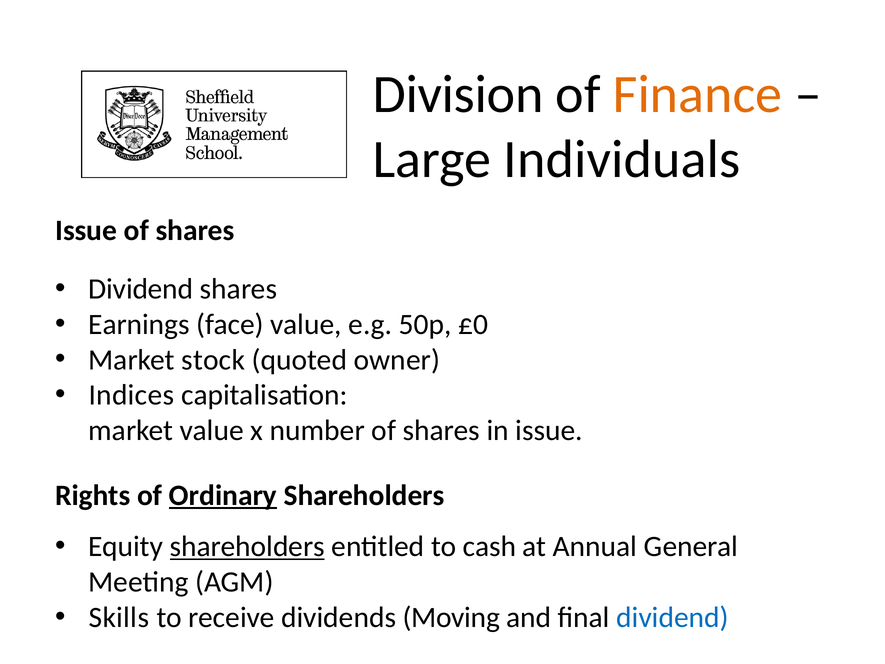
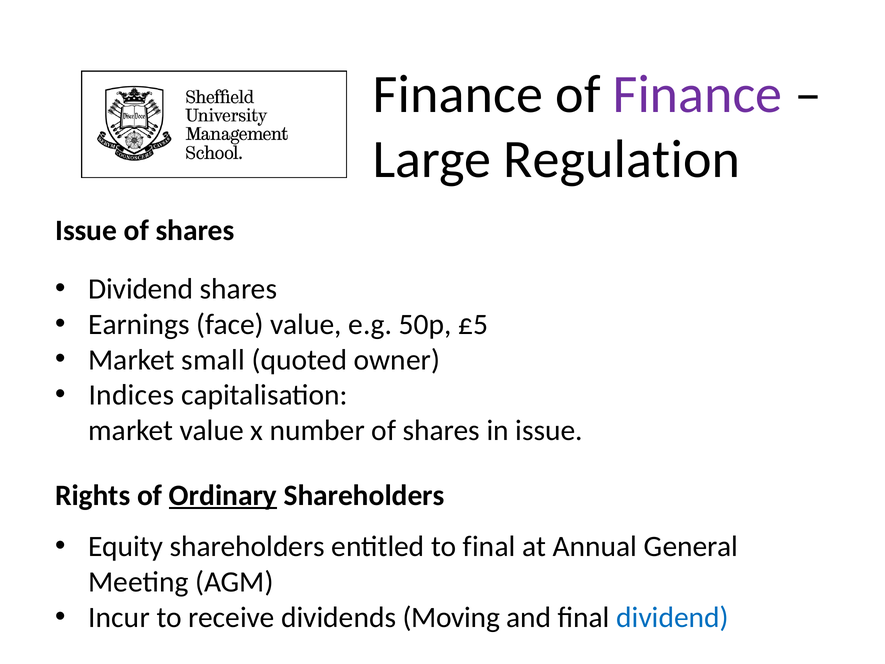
Division: Division -> Finance (458, 94)
Finance colour: orange -> purple (698, 94)
Individuals: Individuals -> Regulation (622, 159)
£0: £0 -> £5 (473, 324)
stock: stock -> small (213, 360)
shareholders underline: present -> none (247, 546)
to cash: cash -> final (489, 546)
Skills: Skills -> Incur (119, 617)
